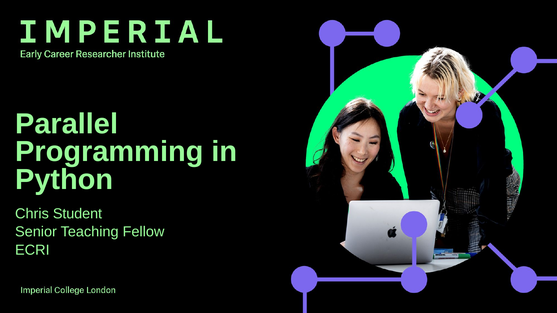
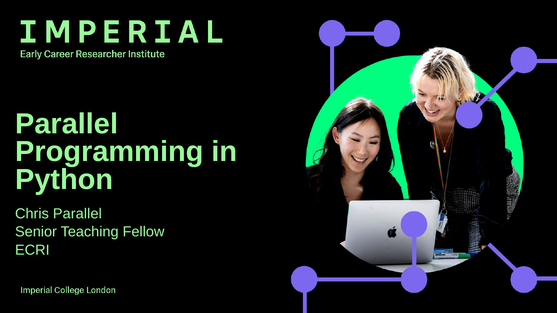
Chris Student: Student -> Parallel (77, 214)
